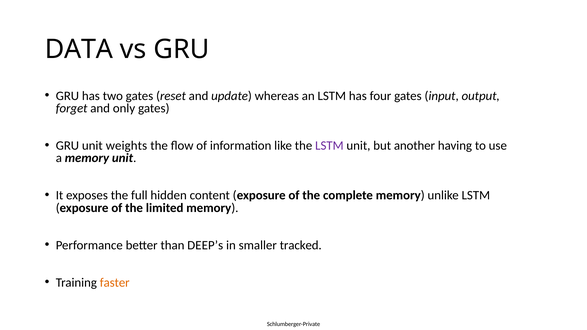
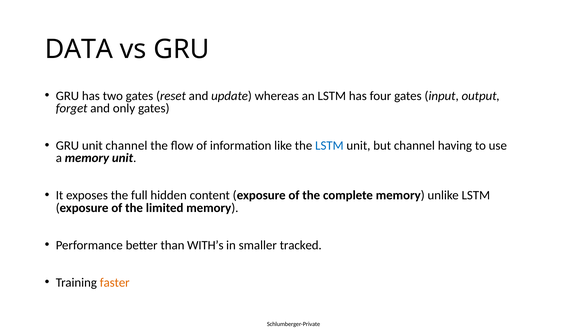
unit weights: weights -> channel (126, 146)
LSTM colour: purple -> blue (329, 146)
but another: another -> channel (414, 146)
DEEP’s: DEEP’s -> WITH’s (205, 245)
